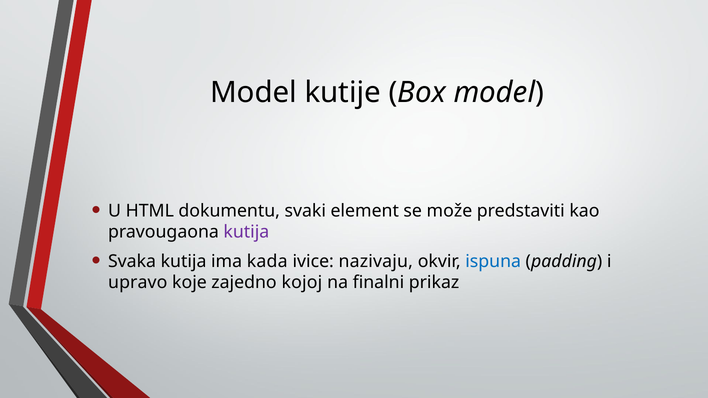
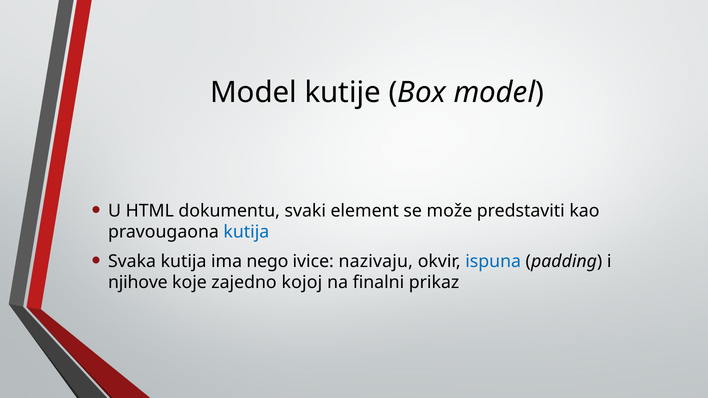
kutija colour: purple -> blue (246, 232)
kada: kada -> nego (267, 261)
upravo: upravo -> njihove (138, 283)
